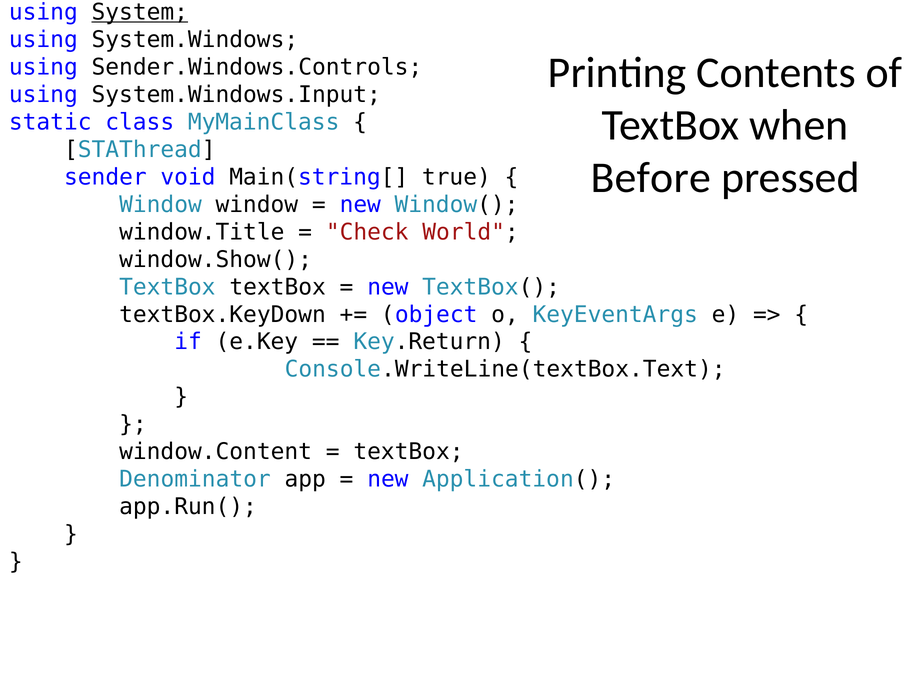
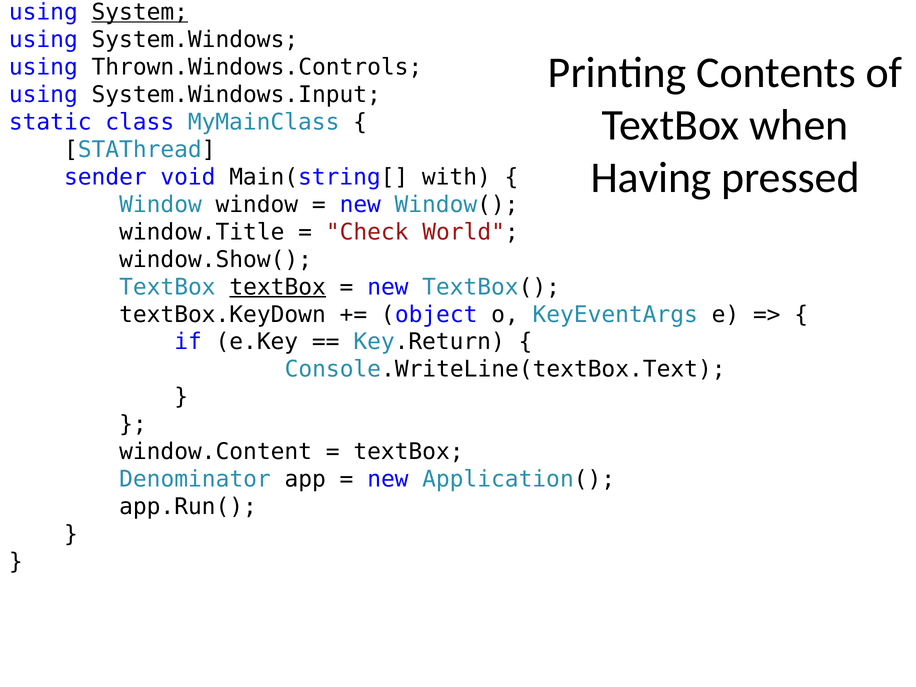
Sender.Windows.Controls: Sender.Windows.Controls -> Thrown.Windows.Controls (257, 67)
Before: Before -> Having (651, 178)
true: true -> with (456, 177)
textBox underline: none -> present (278, 287)
